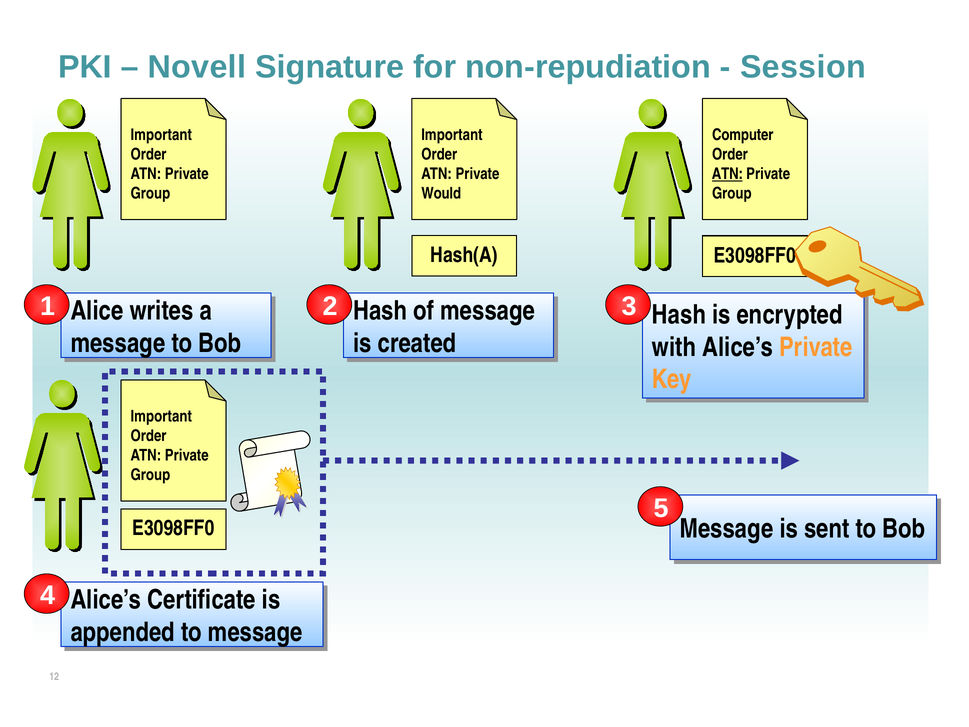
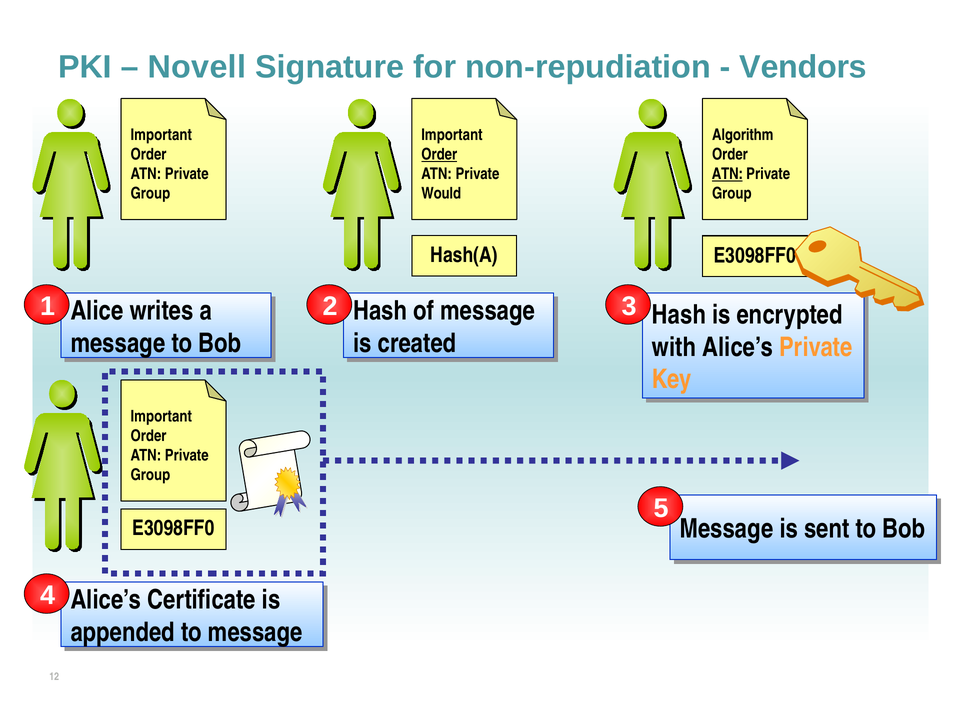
Session: Session -> Vendors (803, 67)
Computer: Computer -> Algorithm (743, 135)
Order underline: none -> present (439, 154)
